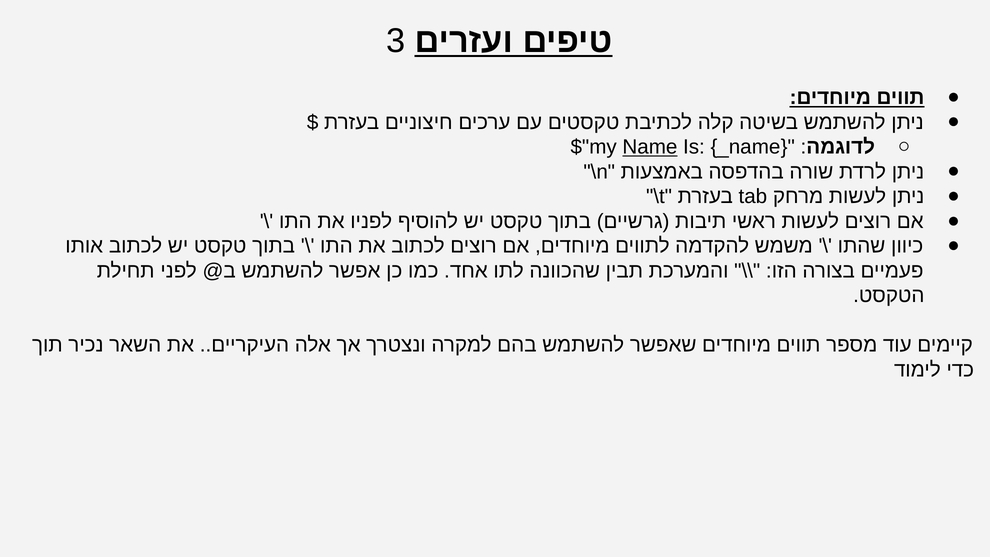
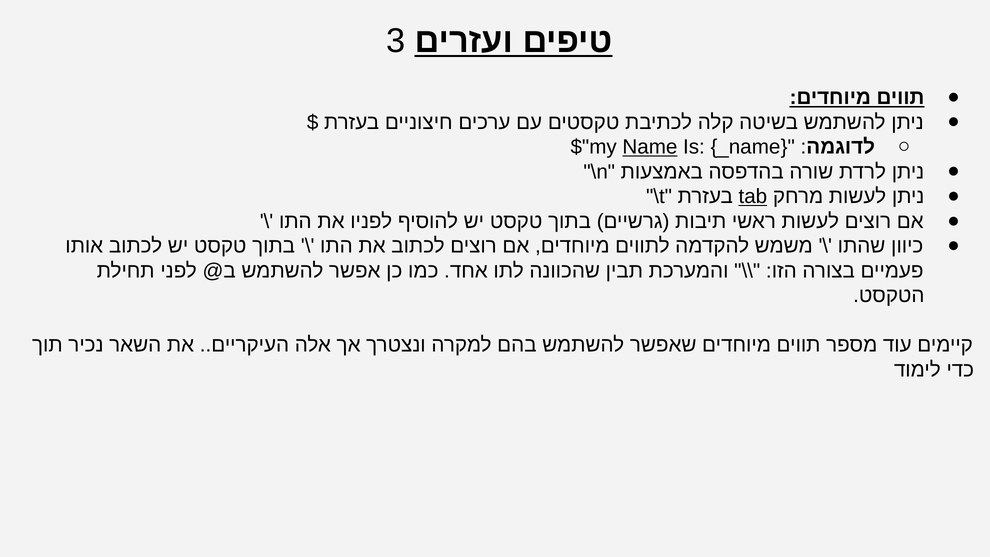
tab underline: none -> present (753, 197)
